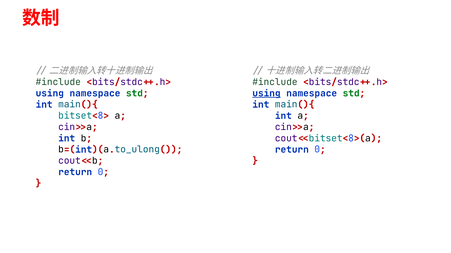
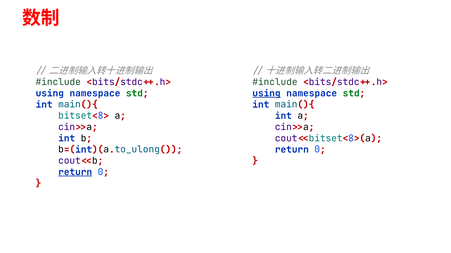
return underline: none -> present (75, 172)
